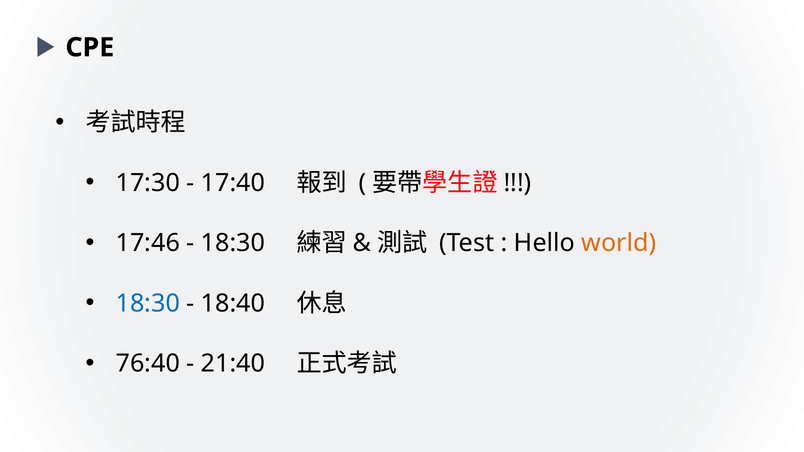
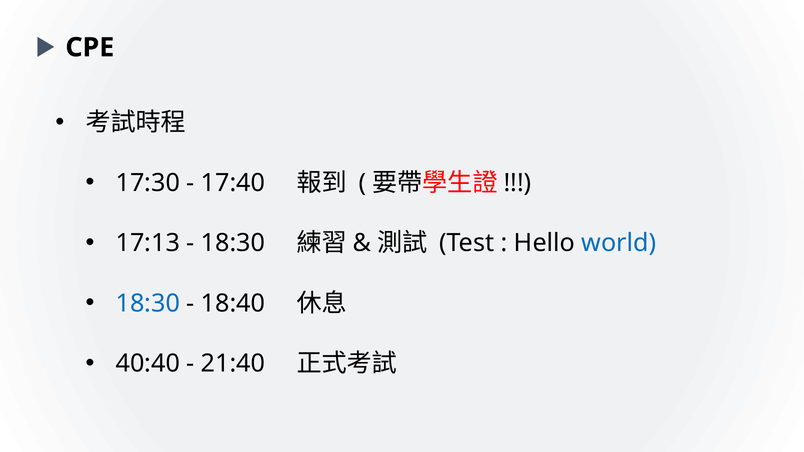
17:46: 17:46 -> 17:13 (148, 243)
world colour: orange -> blue (619, 243)
76:40: 76:40 -> 40:40 (148, 364)
